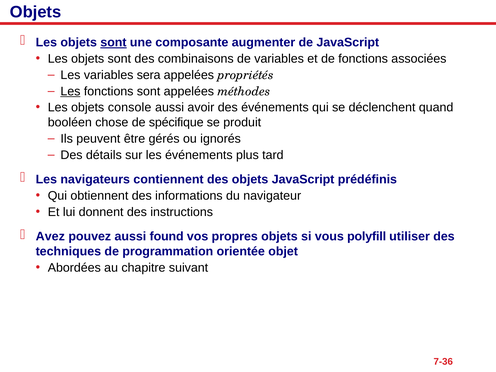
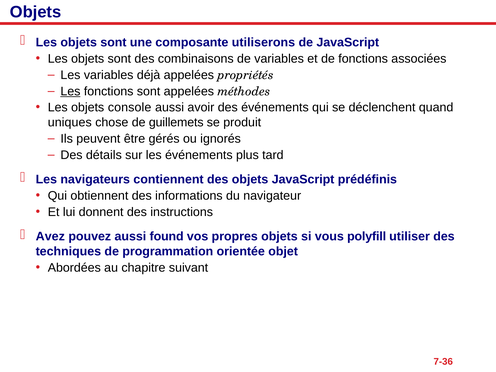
sont underline: present -> none (113, 42)
augmenter: augmenter -> utiliserons (263, 42)
sera: sera -> déjà (149, 75)
booléen: booléen -> uniques (70, 122)
spécifique: spécifique -> guillemets (176, 122)
